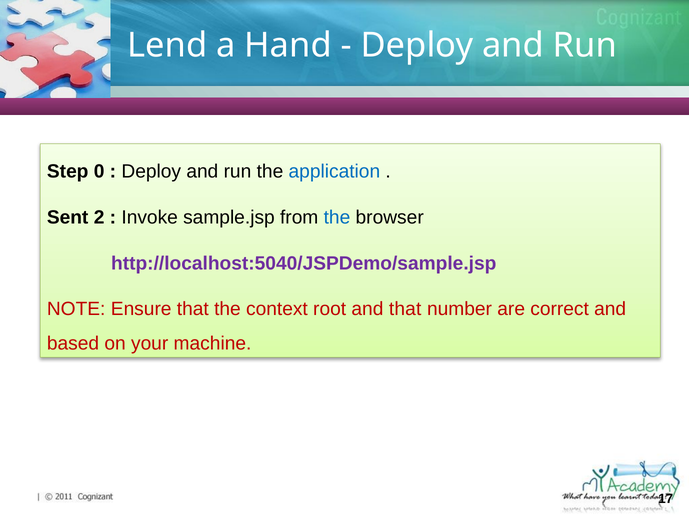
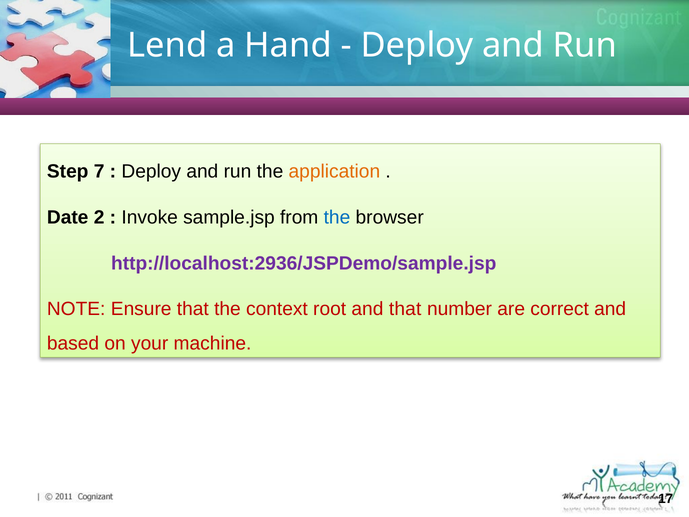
0: 0 -> 7 (99, 171)
application colour: blue -> orange (334, 171)
Sent: Sent -> Date (68, 217)
http://localhost:5040/JSPDemo/sample.jsp: http://localhost:5040/JSPDemo/sample.jsp -> http://localhost:2936/JSPDemo/sample.jsp (304, 263)
